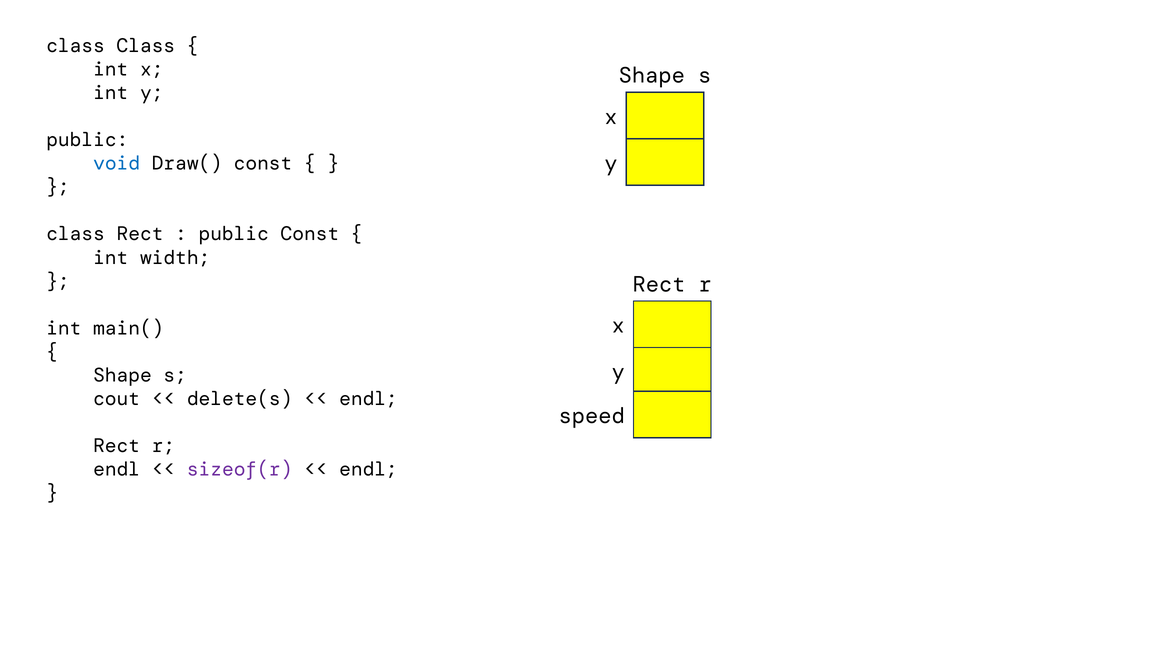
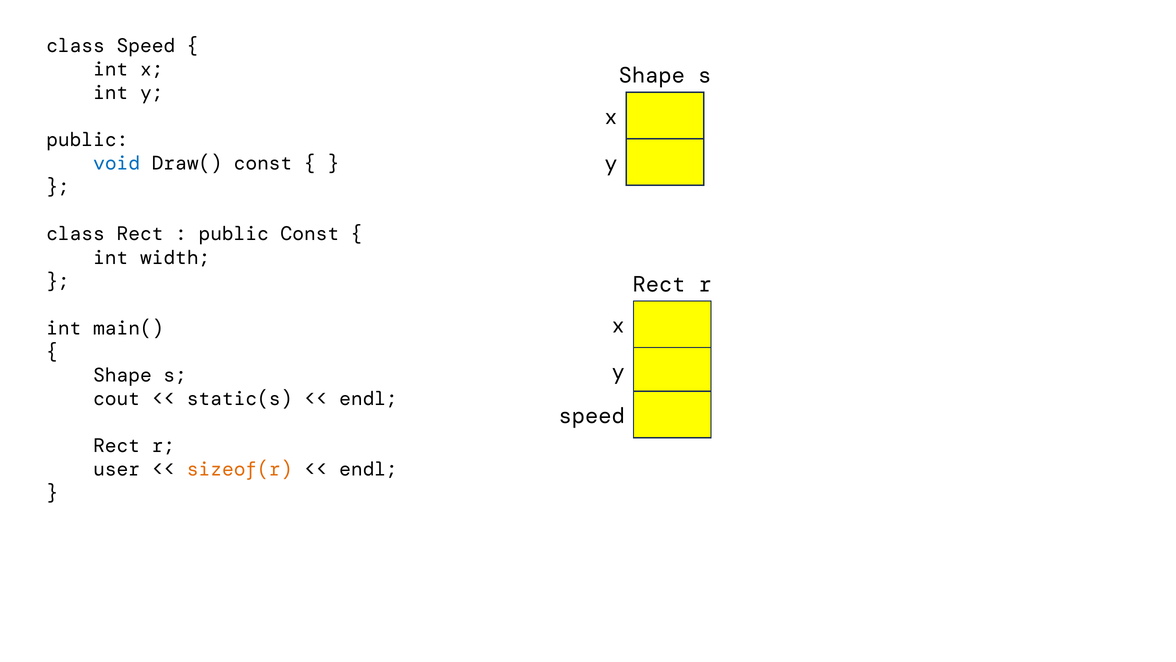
class Class: Class -> Speed (146, 46)
delete(s: delete(s -> static(s (240, 398)
endl: endl -> user (117, 469)
sizeof(r colour: purple -> orange (240, 469)
